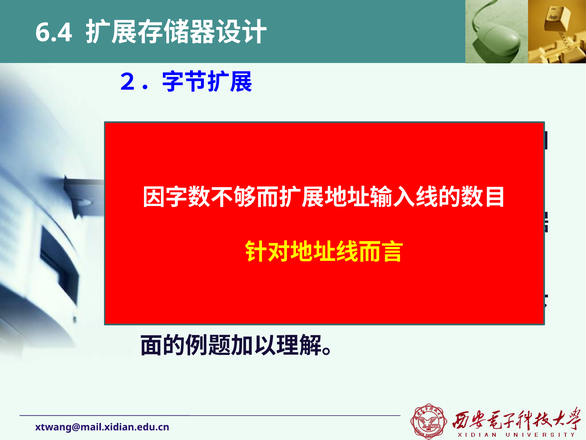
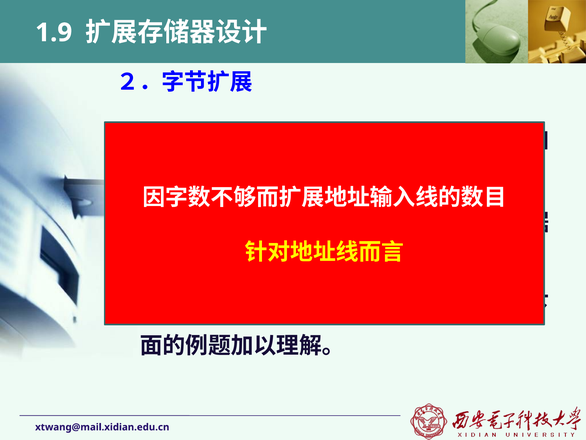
6.4: 6.4 -> 1.9 (54, 33)
